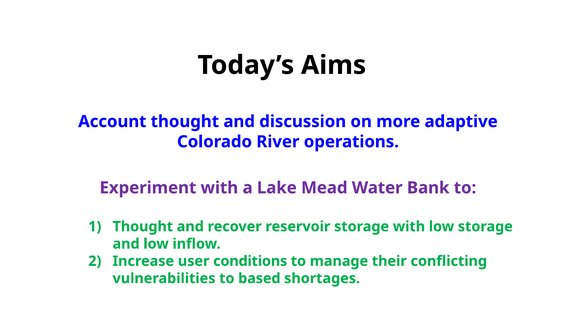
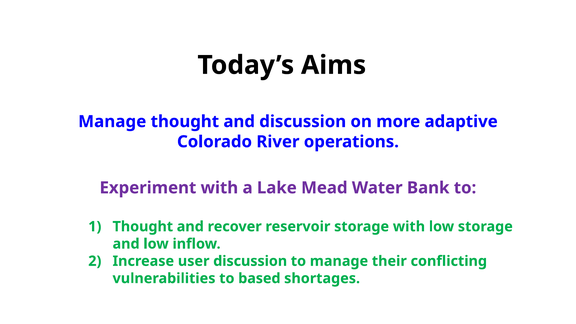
Account: Account -> Manage (112, 122)
user conditions: conditions -> discussion (250, 261)
